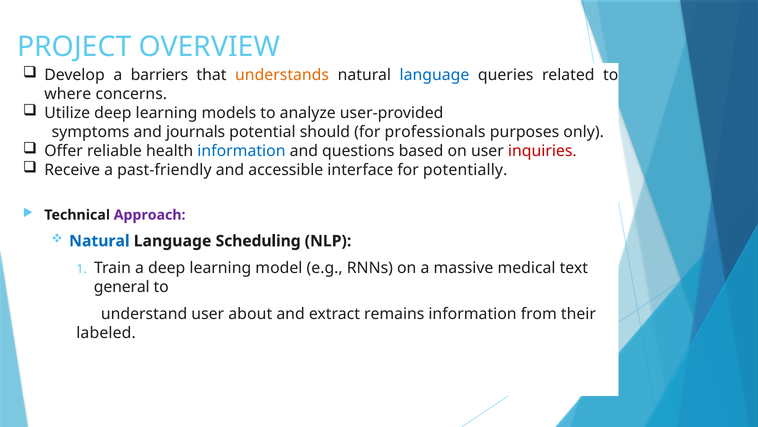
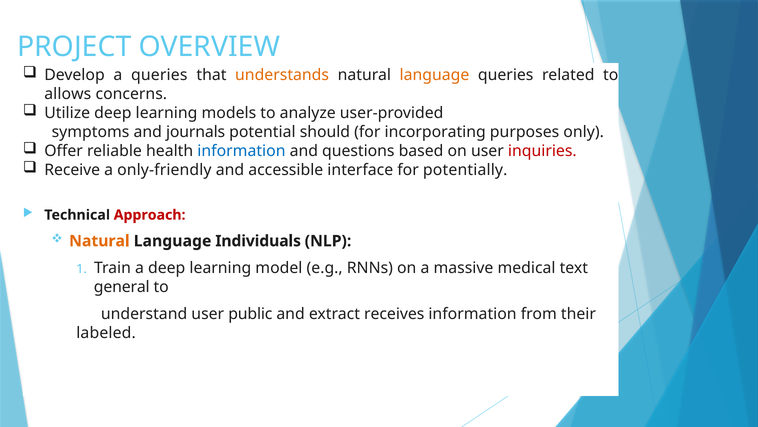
a barriers: barriers -> queries (159, 75)
language colour: blue -> orange (434, 75)
where: where -> allows (68, 94)
professionals: professionals -> incorporating (435, 132)
past-friendly: past-friendly -> only-friendly (164, 170)
Approach colour: purple -> red (150, 215)
Natural colour: blue -> orange (99, 241)
Scheduling: Scheduling -> Individuals (258, 241)
about: about -> public (250, 313)
remains: remains -> receives (394, 313)
